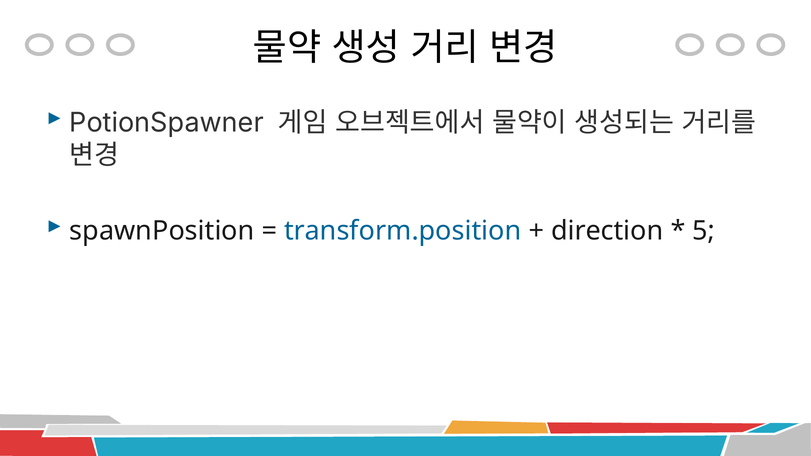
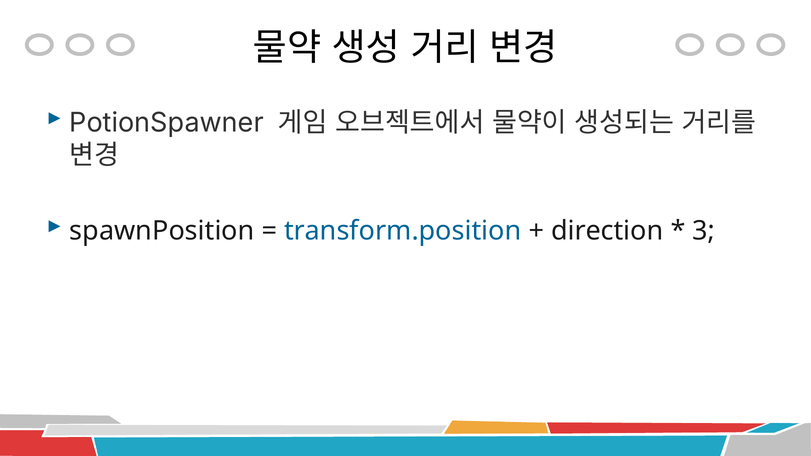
5: 5 -> 3 (704, 231)
